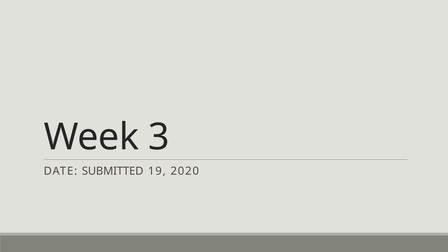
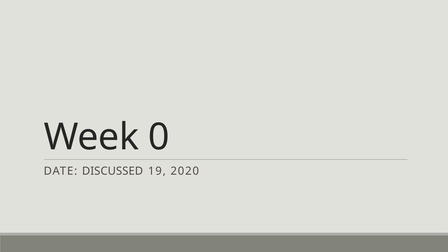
3: 3 -> 0 (159, 137)
SUBMITTED: SUBMITTED -> DISCUSSED (113, 171)
